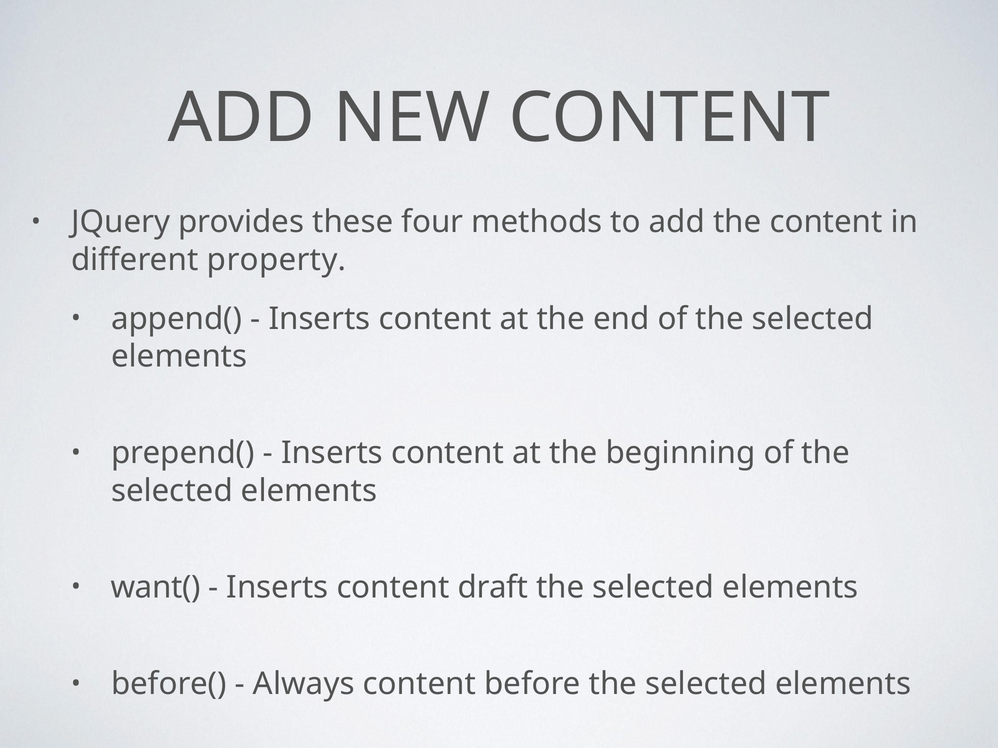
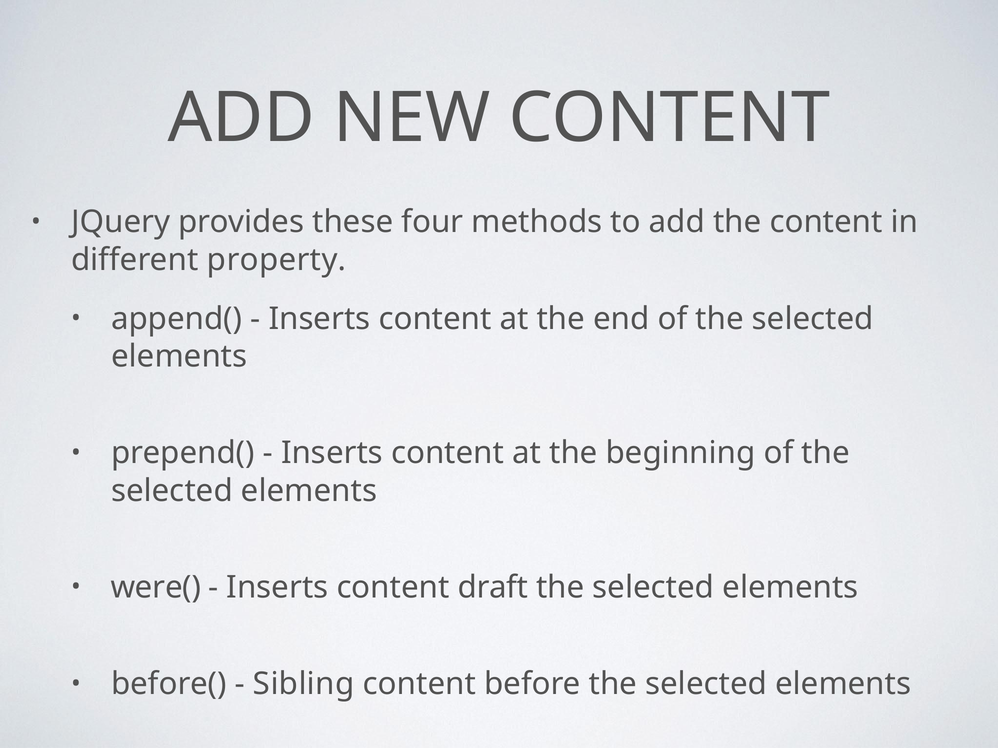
want(: want( -> were( (156, 588)
Always: Always -> Sibling (304, 685)
